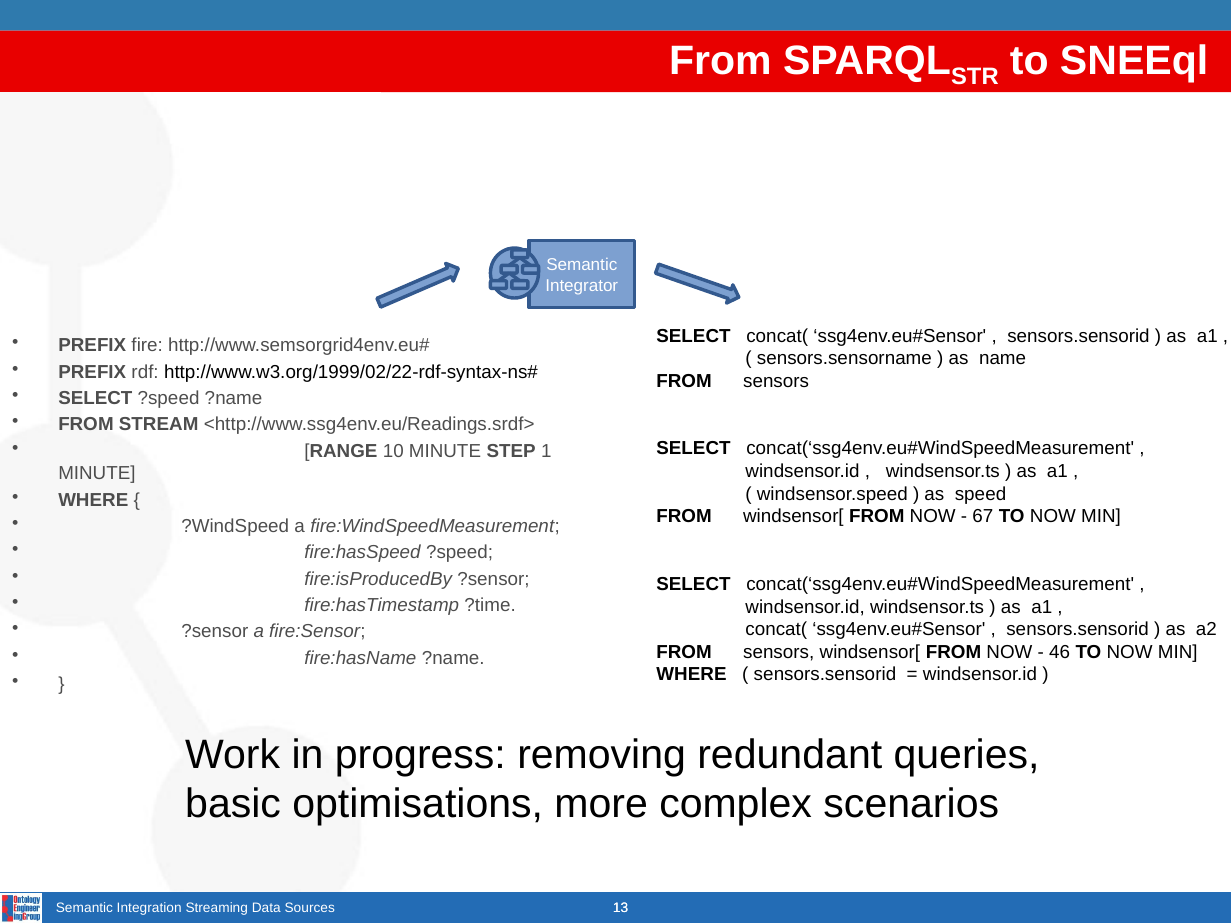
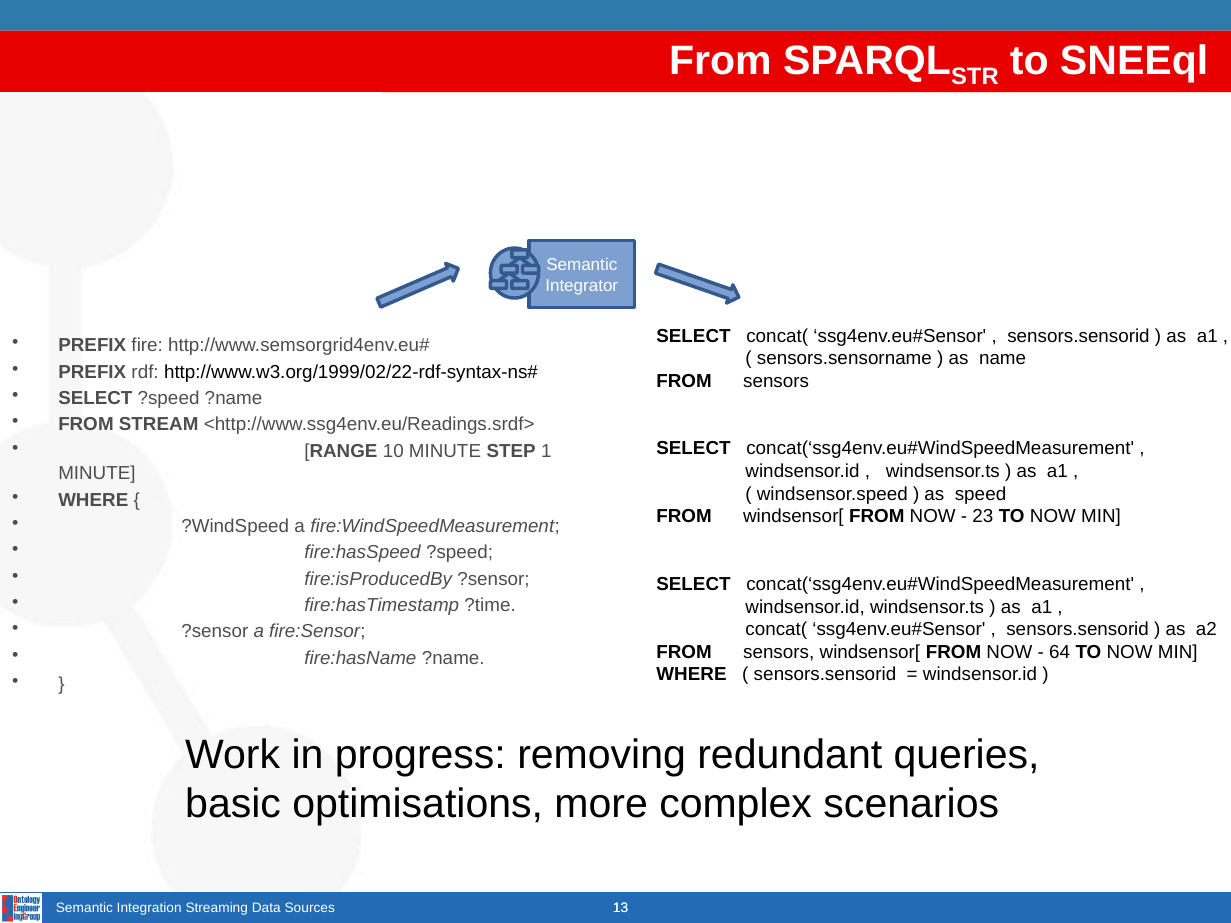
67: 67 -> 23 (983, 517)
46: 46 -> 64 (1060, 652)
